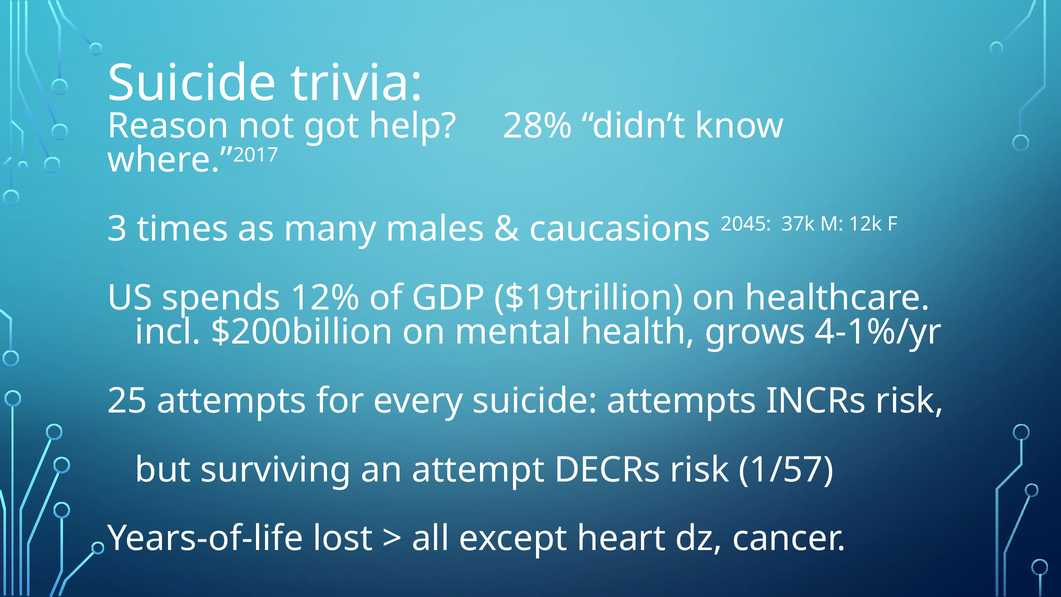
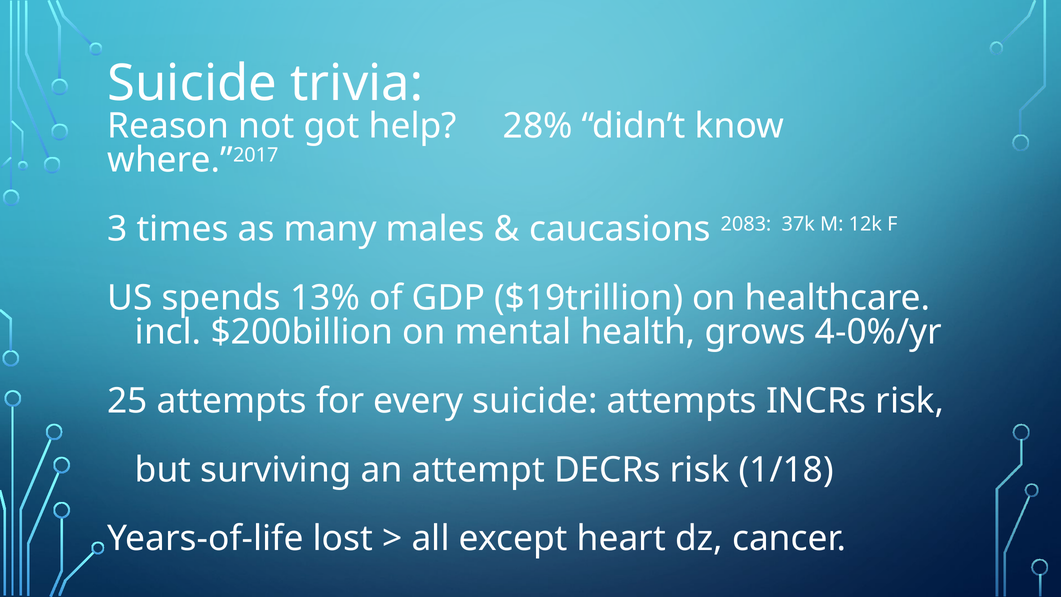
2045: 2045 -> 2083 (746, 224)
12%: 12% -> 13% (325, 298)
4-1%/yr: 4-1%/yr -> 4-0%/yr (879, 332)
1/57: 1/57 -> 1/18 (786, 470)
